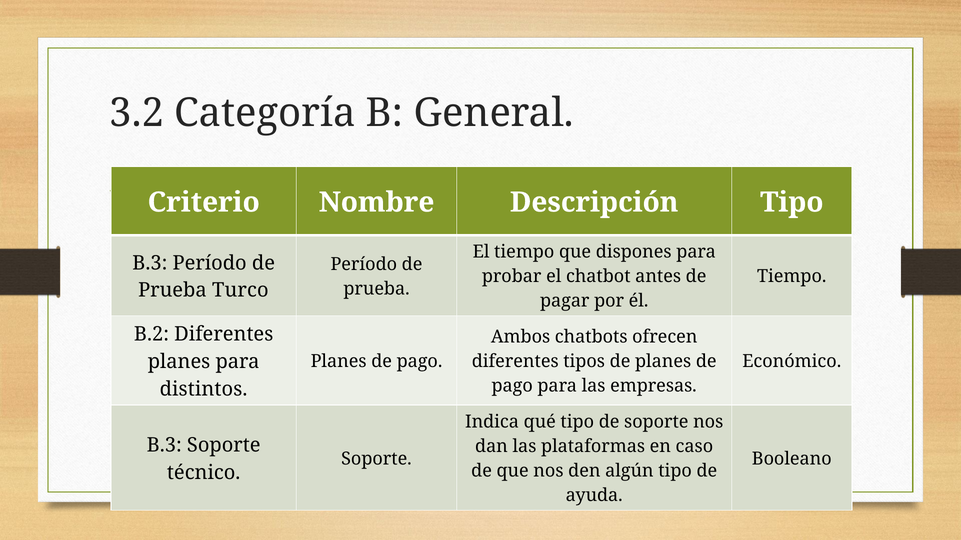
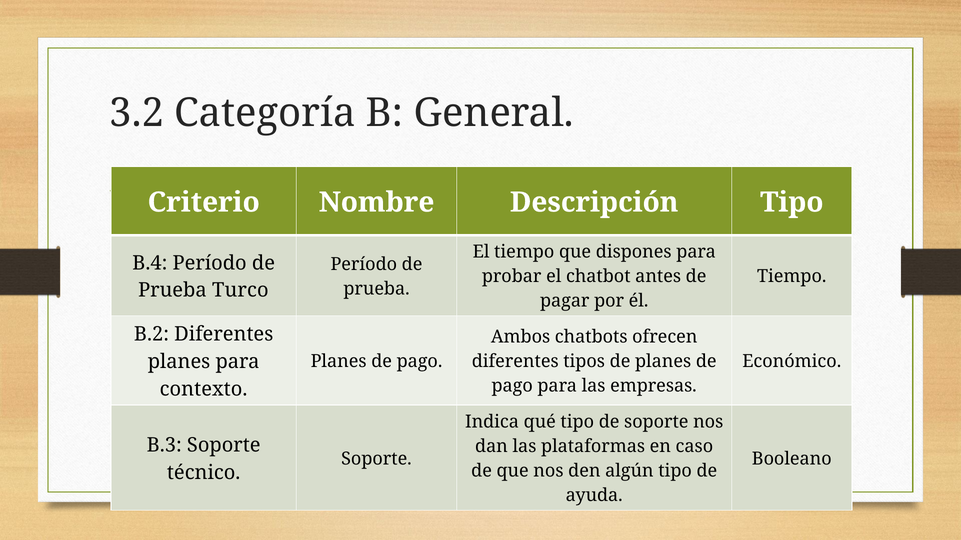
B.3: B.3 -> B.4 (150, 263)
distintos: distintos -> contexto (204, 389)
